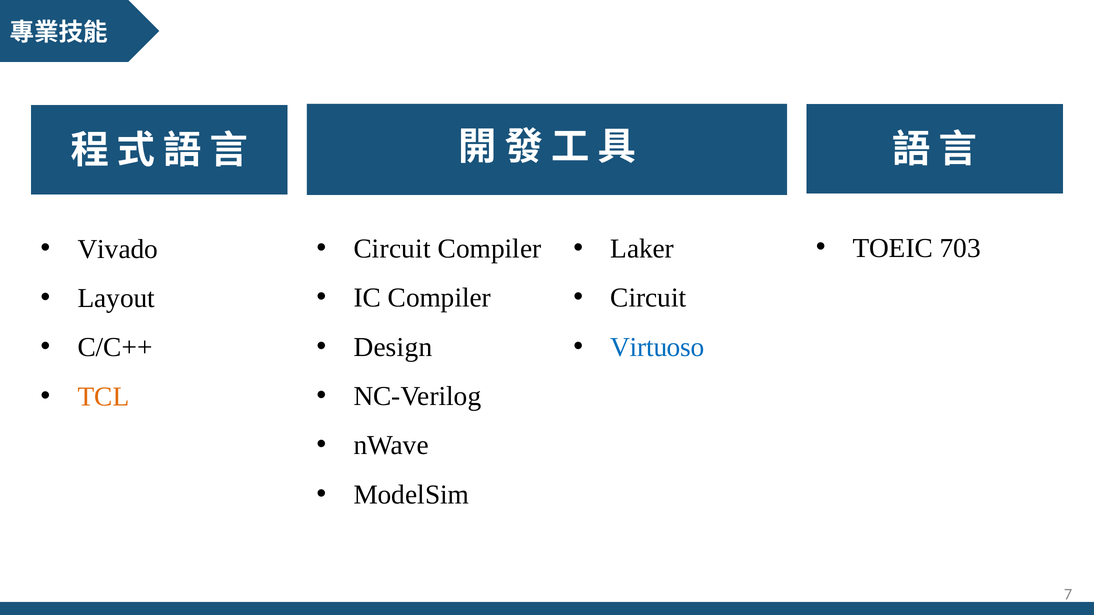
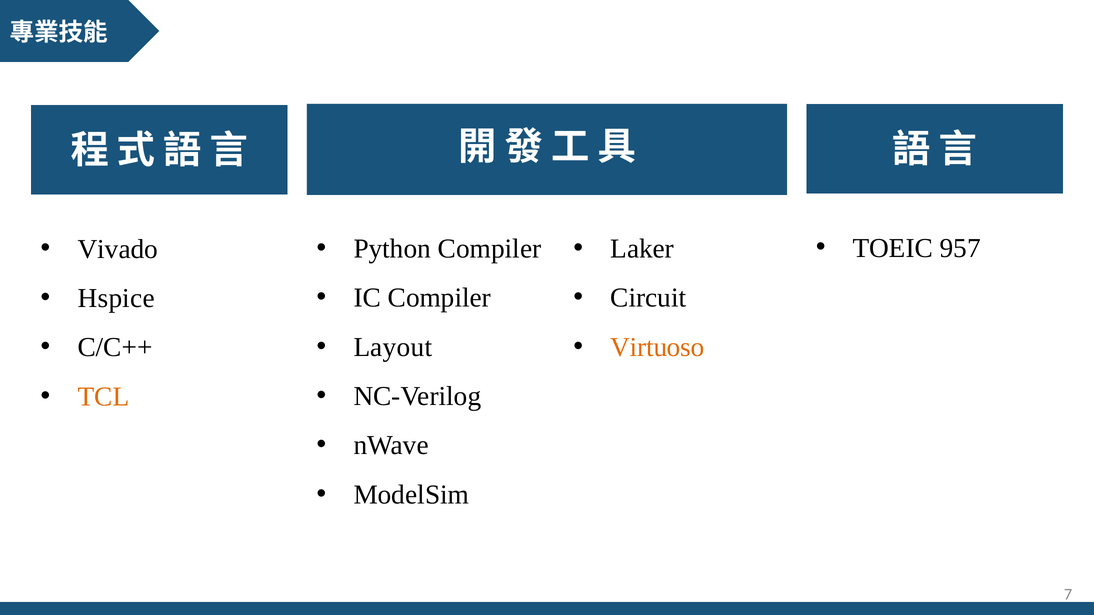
703: 703 -> 957 (960, 248)
Circuit: Circuit -> Python (392, 249)
Layout: Layout -> Hspice (116, 298)
Design: Design -> Layout (393, 347)
Virtuoso colour: blue -> orange (657, 347)
